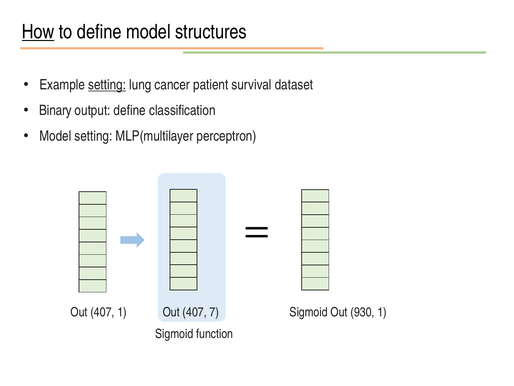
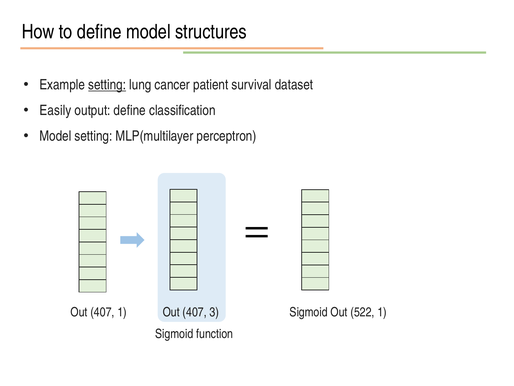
How underline: present -> none (38, 32)
Binary: Binary -> Easily (55, 110)
7: 7 -> 3 (214, 312)
930: 930 -> 522 (363, 312)
